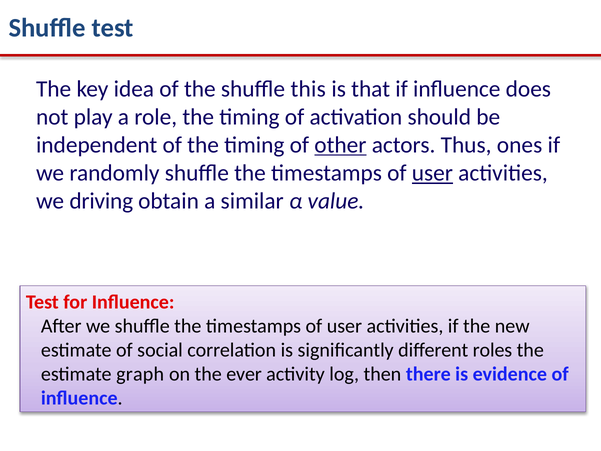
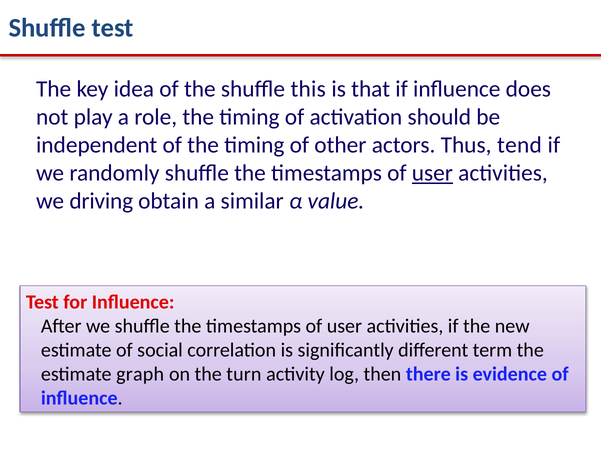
other underline: present -> none (340, 145)
ones: ones -> tend (519, 145)
roles: roles -> term (492, 350)
ever: ever -> turn (244, 374)
